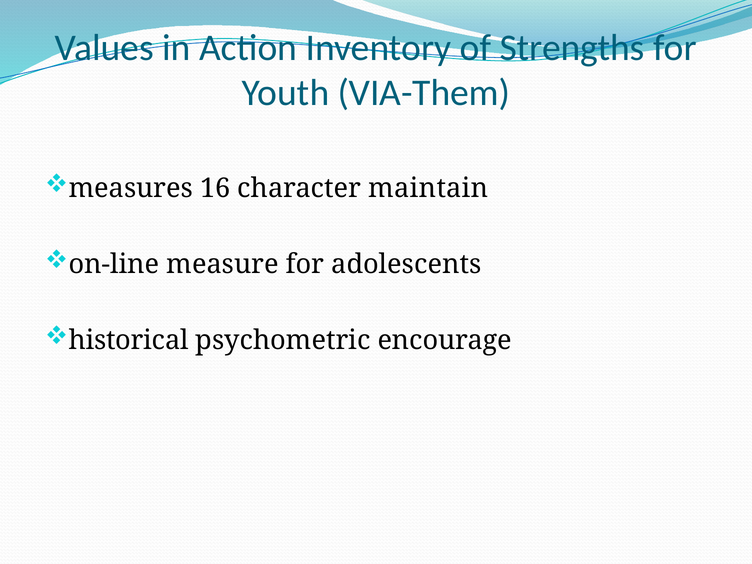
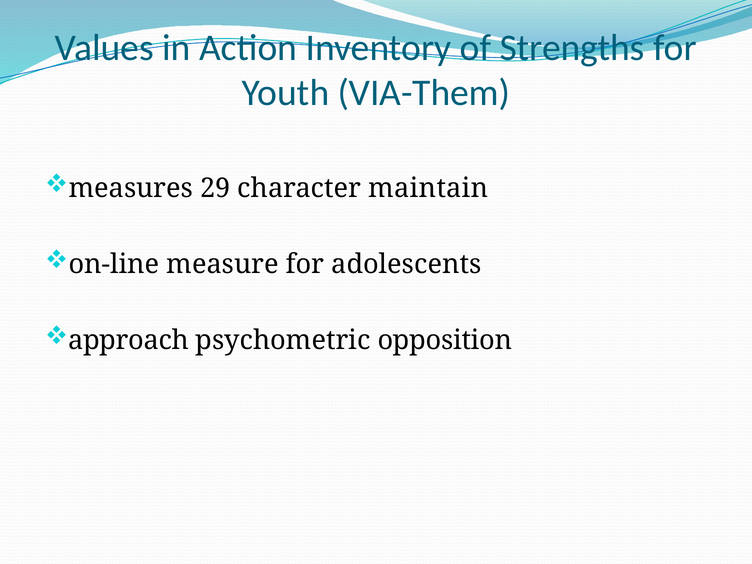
16: 16 -> 29 (215, 188)
historical: historical -> approach (129, 340)
encourage: encourage -> opposition (445, 340)
